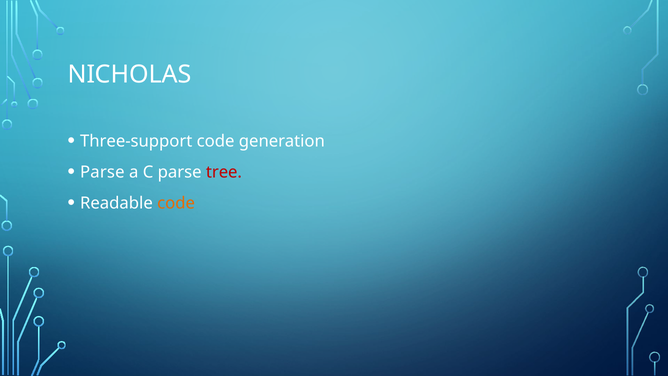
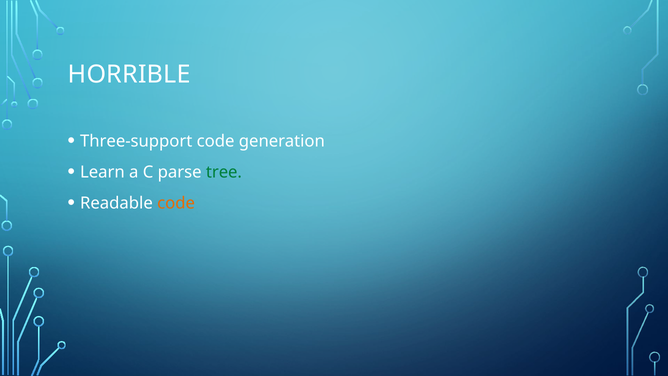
NICHOLAS: NICHOLAS -> HORRIBLE (129, 74)
Parse: Parse -> Learn (102, 172)
tree colour: red -> green (224, 172)
